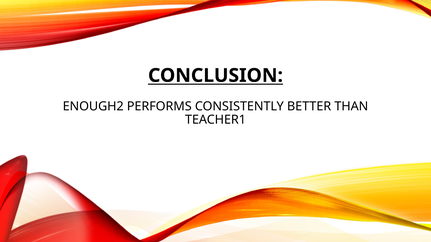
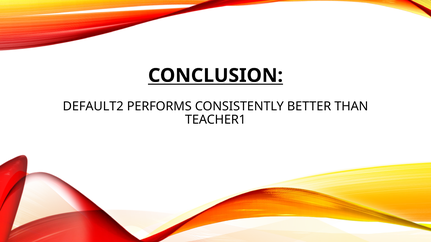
ENOUGH2: ENOUGH2 -> DEFAULT2 (93, 106)
